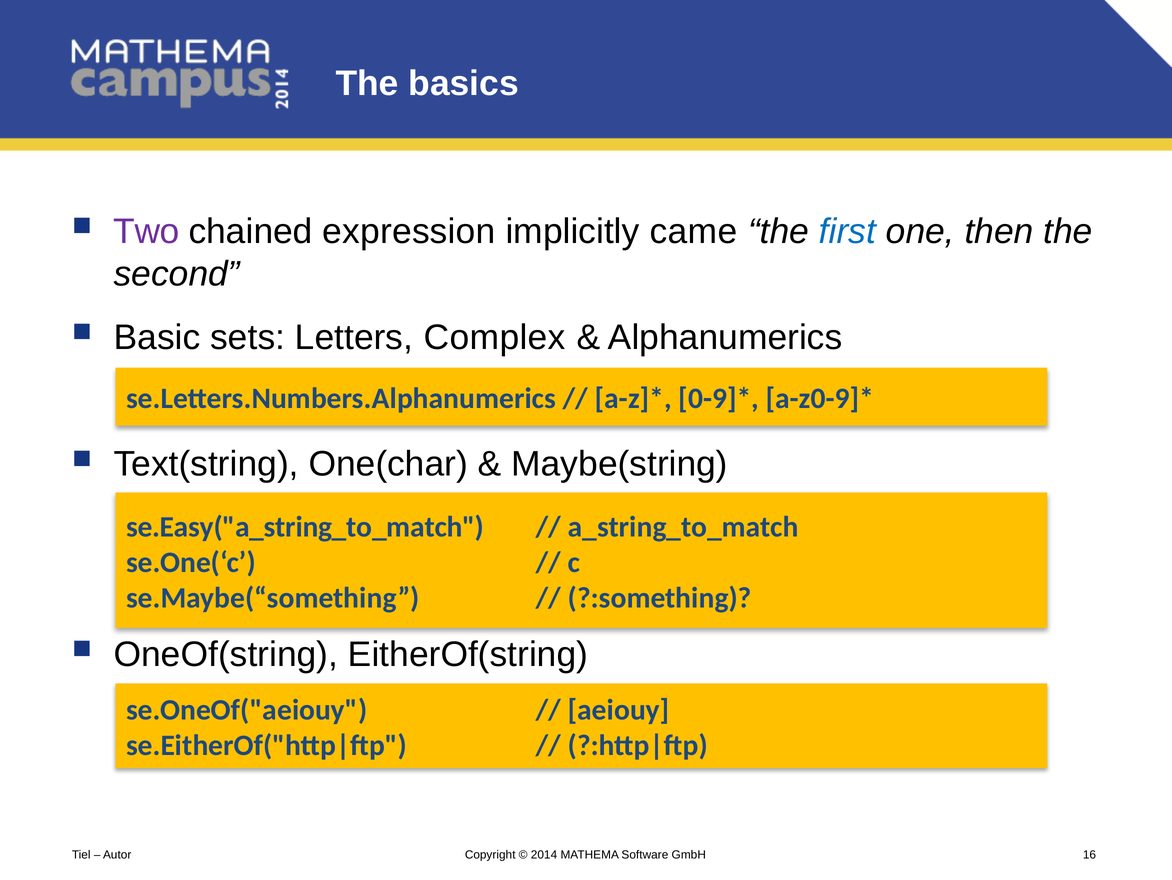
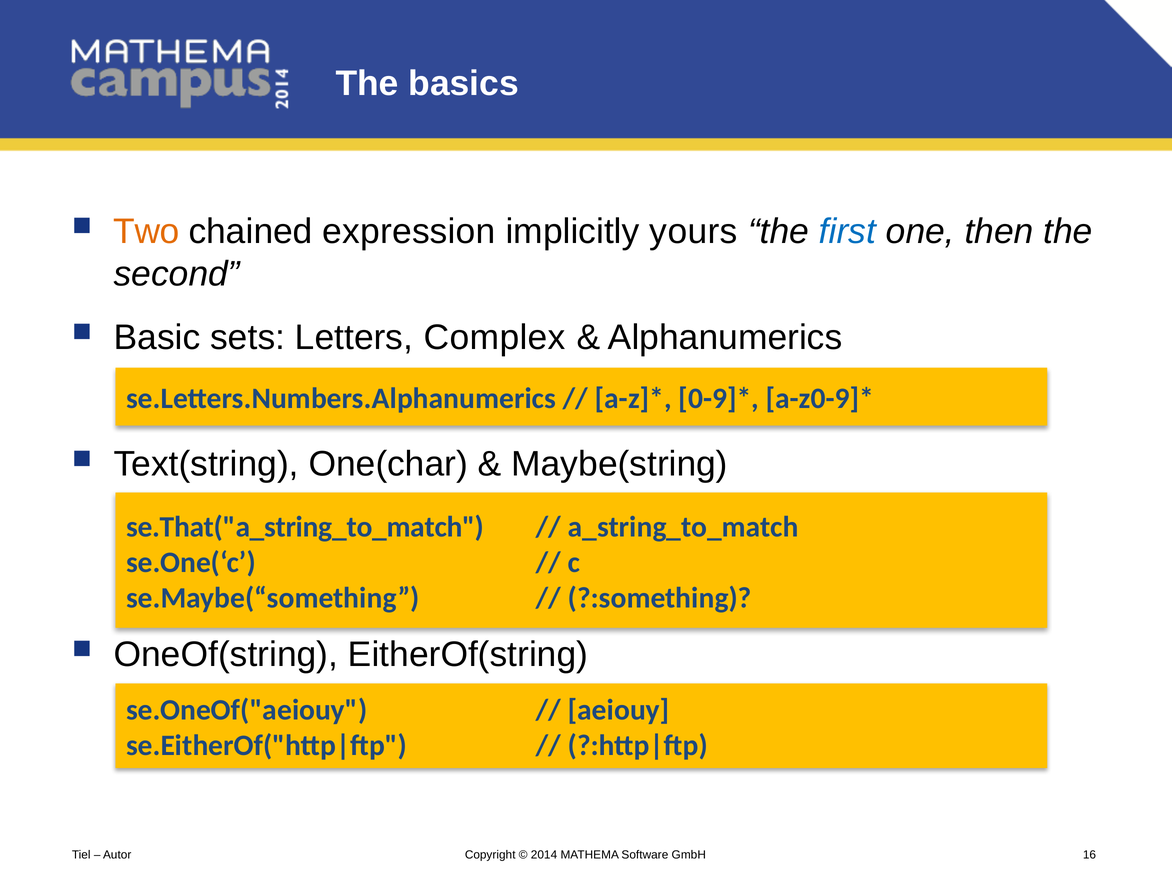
Two colour: purple -> orange (146, 231)
came: came -> yours (694, 231)
se.Easy("a_string_to_match: se.Easy("a_string_to_match -> se.That("a_string_to_match (305, 527)
